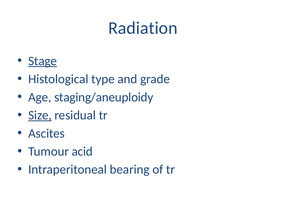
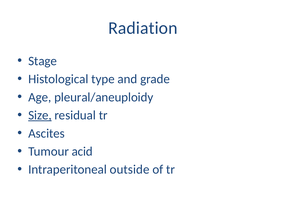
Stage underline: present -> none (43, 61)
staging/aneuploidy: staging/aneuploidy -> pleural/aneuploidy (104, 97)
bearing: bearing -> outside (130, 169)
